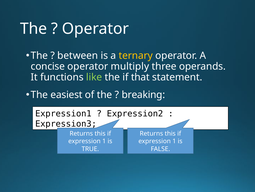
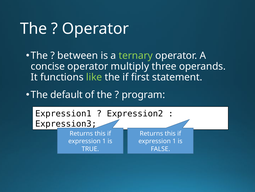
ternary colour: yellow -> light green (136, 55)
that: that -> first (140, 77)
easiest: easiest -> default (67, 94)
breaking: breaking -> program (143, 94)
